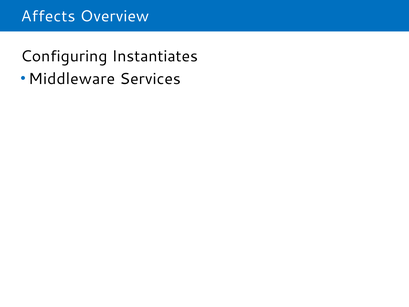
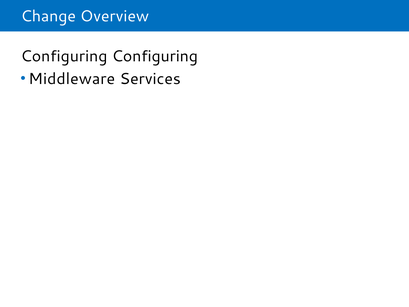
Affects: Affects -> Change (48, 16)
Configuring Instantiates: Instantiates -> Configuring (155, 56)
